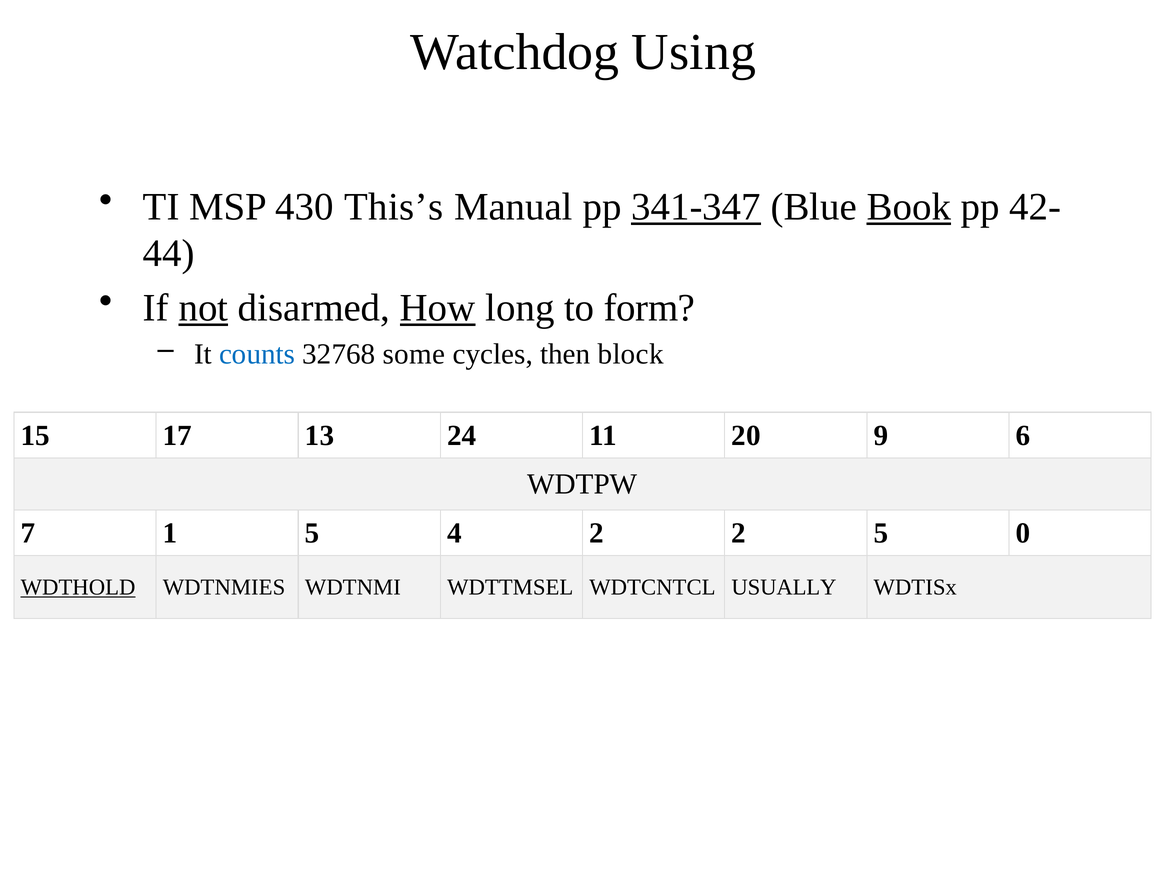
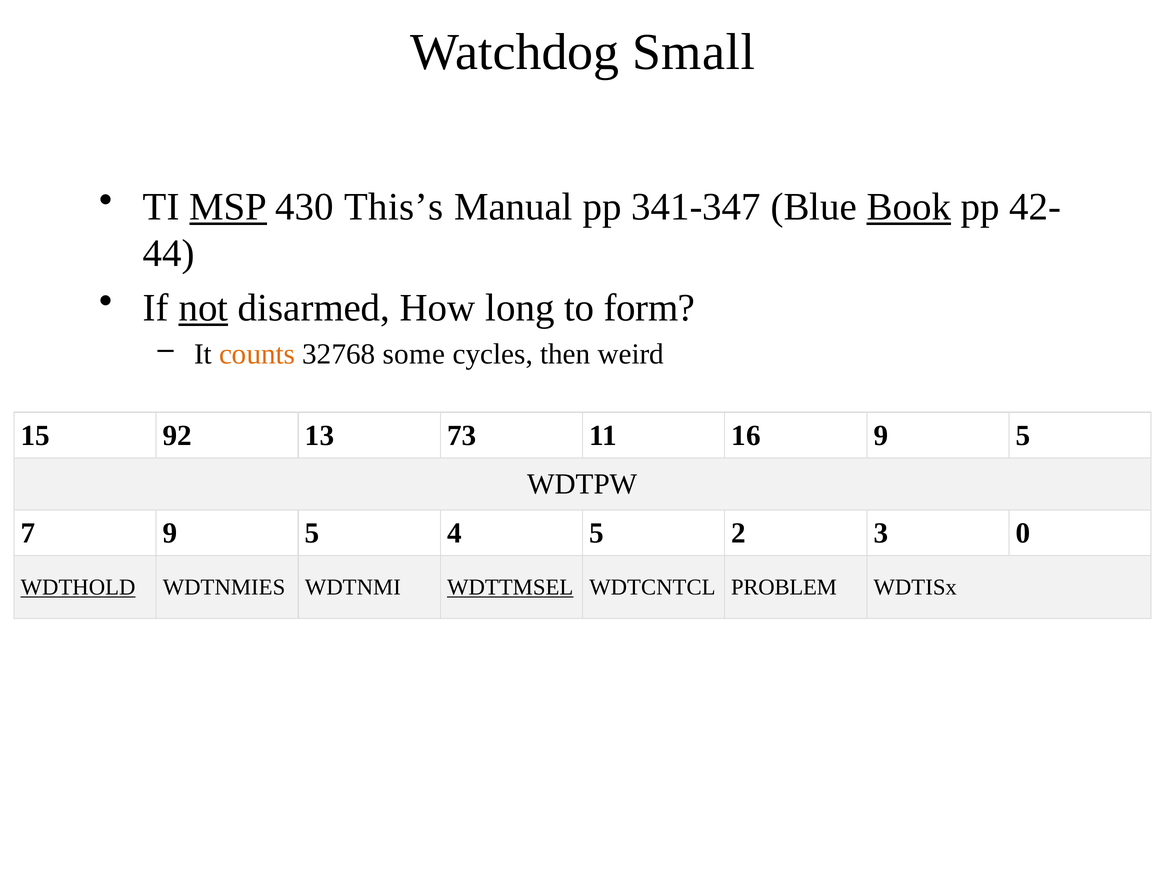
Using: Using -> Small (694, 52)
MSP underline: none -> present (228, 207)
341-347 underline: present -> none (696, 207)
How underline: present -> none (438, 308)
counts colour: blue -> orange (257, 354)
block: block -> weird (631, 354)
17: 17 -> 92 (177, 436)
24: 24 -> 73 (462, 436)
20: 20 -> 16 (746, 436)
6: 6 -> 5 (1023, 436)
7 1: 1 -> 9 (170, 533)
4 2: 2 -> 5 (597, 533)
2 5: 5 -> 3 (881, 533)
WDTTMSEL underline: none -> present (510, 587)
USUALLY: USUALLY -> PROBLEM (784, 587)
